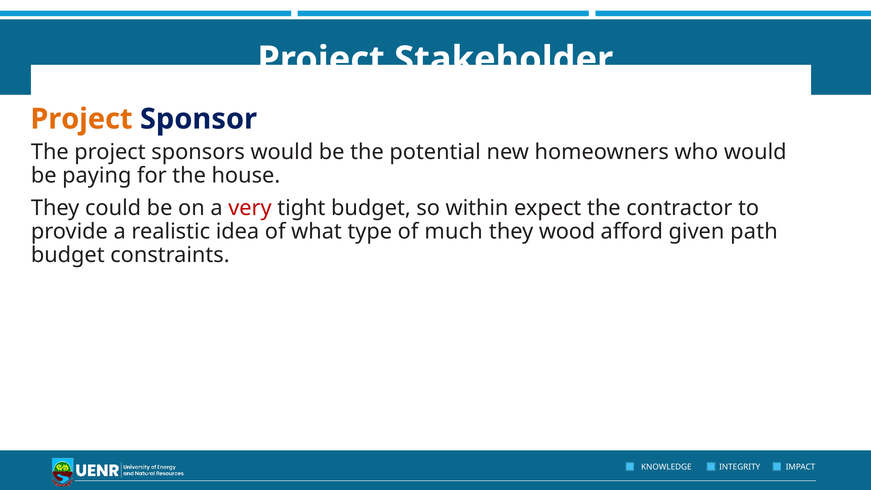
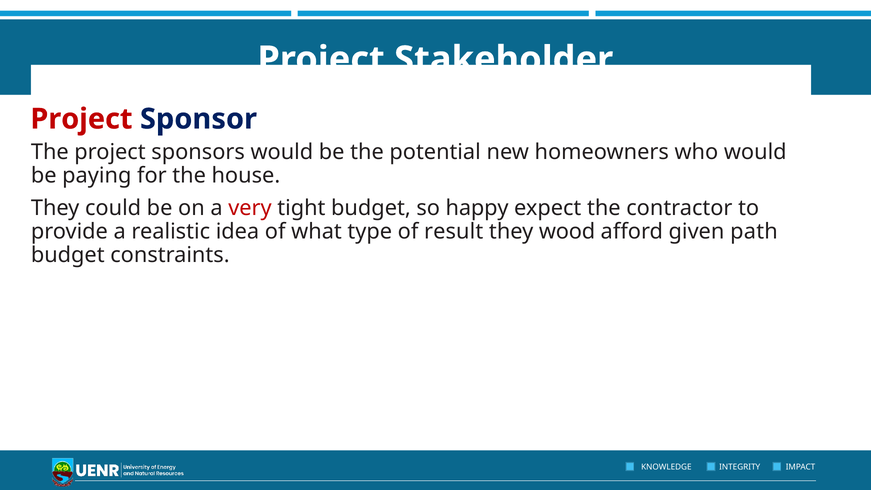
Project colour: orange -> red (81, 119)
within: within -> happy (477, 208)
much: much -> result (454, 232)
